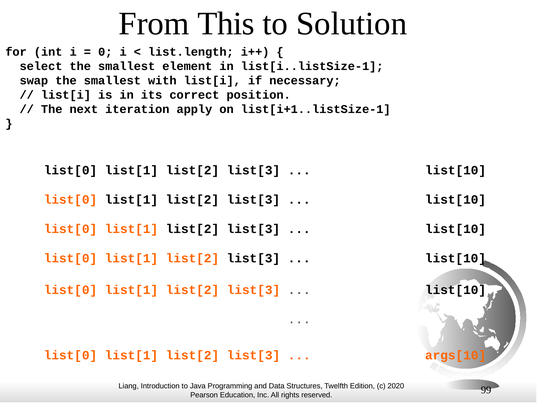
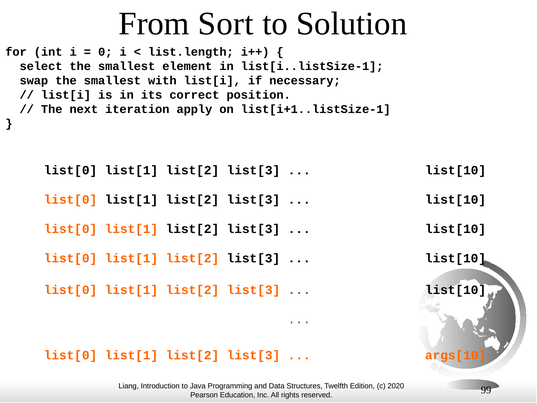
This: This -> Sort (226, 24)
